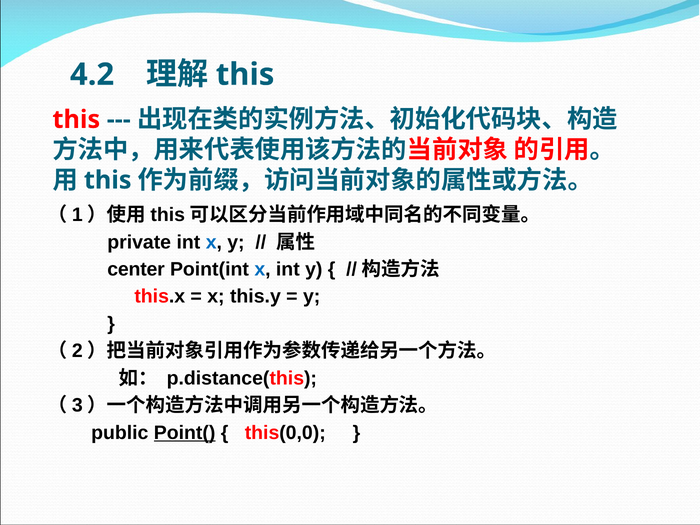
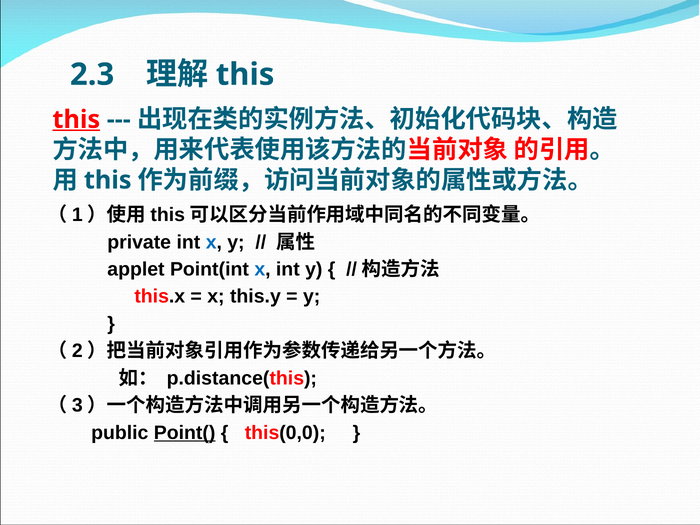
4.2: 4.2 -> 2.3 (92, 75)
this underline: none -> present (76, 120)
center: center -> applet (136, 269)
